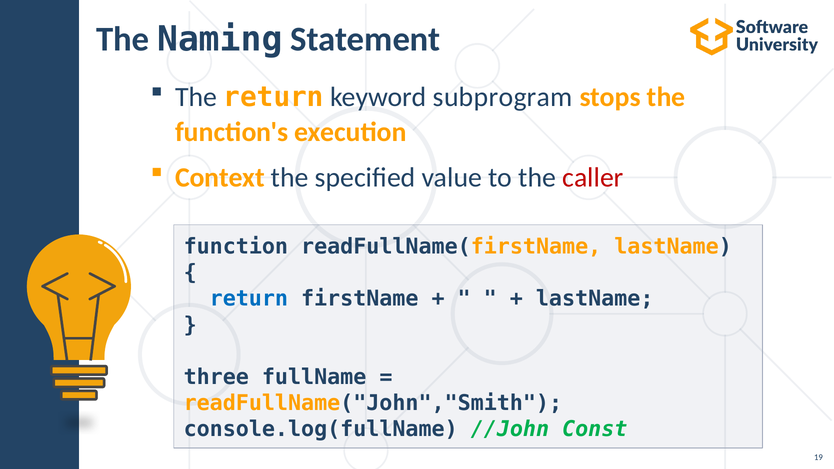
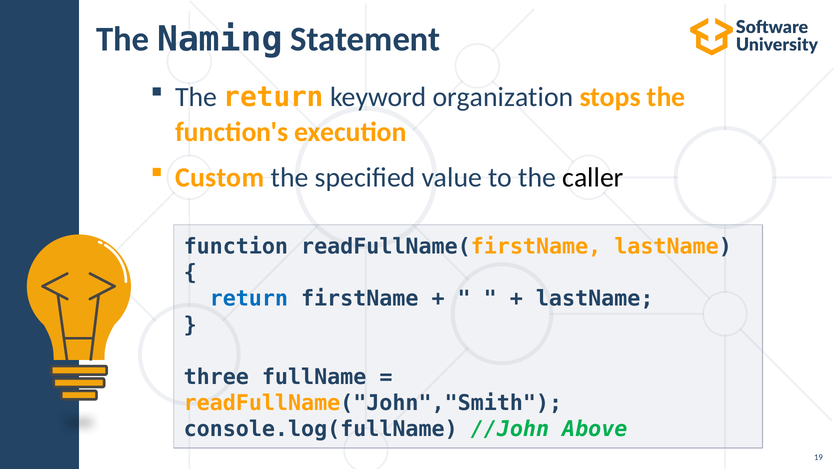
subprogram: subprogram -> organization (503, 97)
Context: Context -> Custom (220, 178)
caller colour: red -> black (593, 178)
Const: Const -> Above (595, 429)
